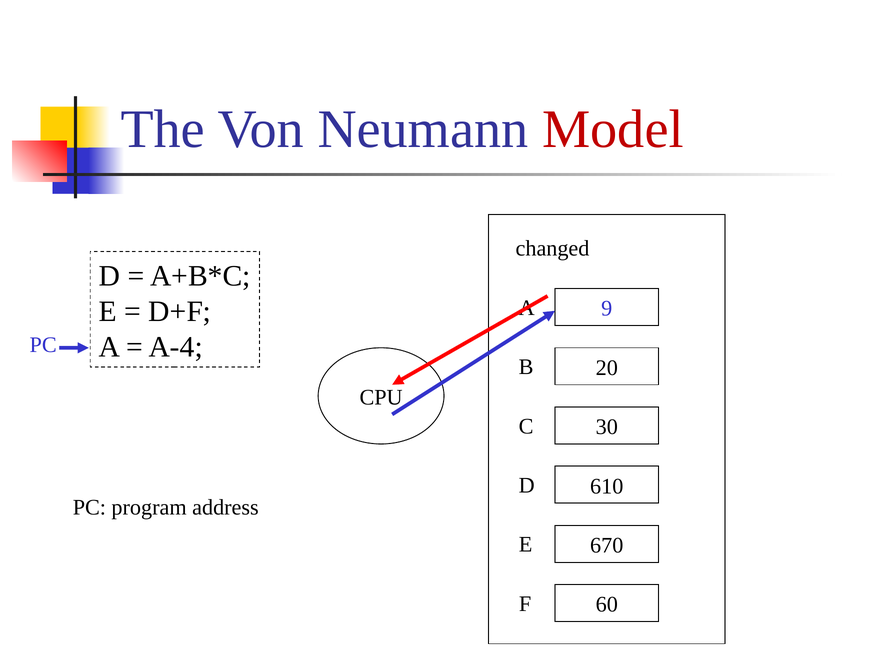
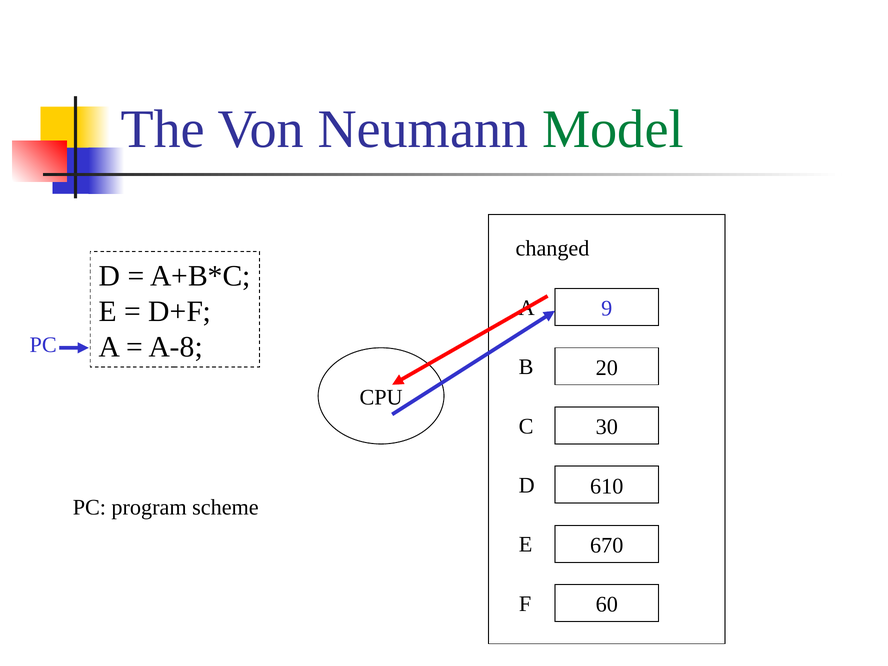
Model colour: red -> green (613, 130)
A-4: A-4 -> A-8 (176, 347)
address: address -> scheme (225, 508)
